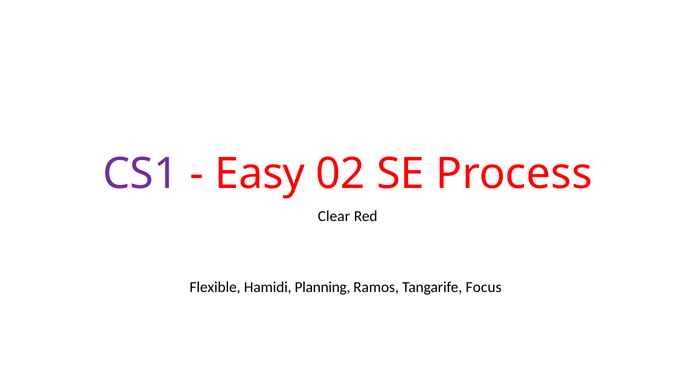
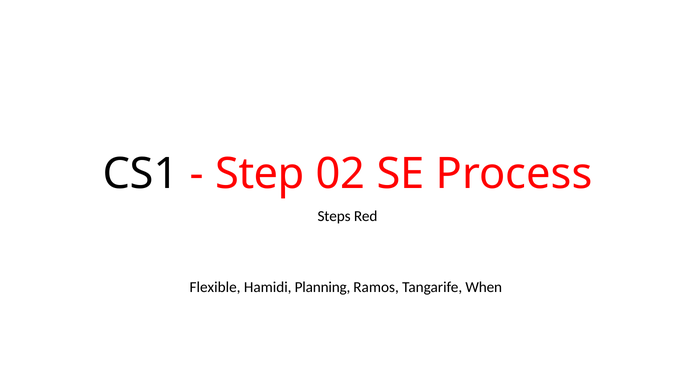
CS1 colour: purple -> black (141, 174)
Easy: Easy -> Step (260, 174)
Clear: Clear -> Steps (334, 216)
Focus: Focus -> When (484, 287)
